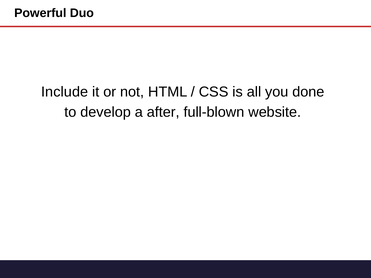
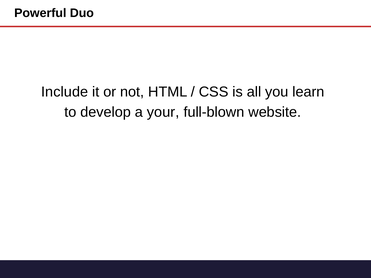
done: done -> learn (308, 92)
after: after -> your (163, 112)
